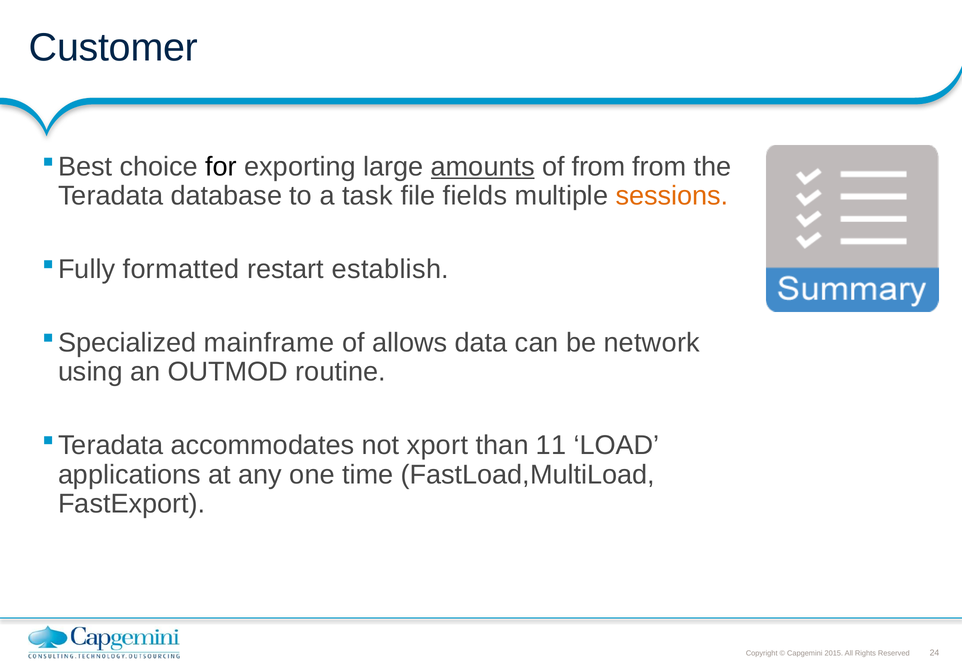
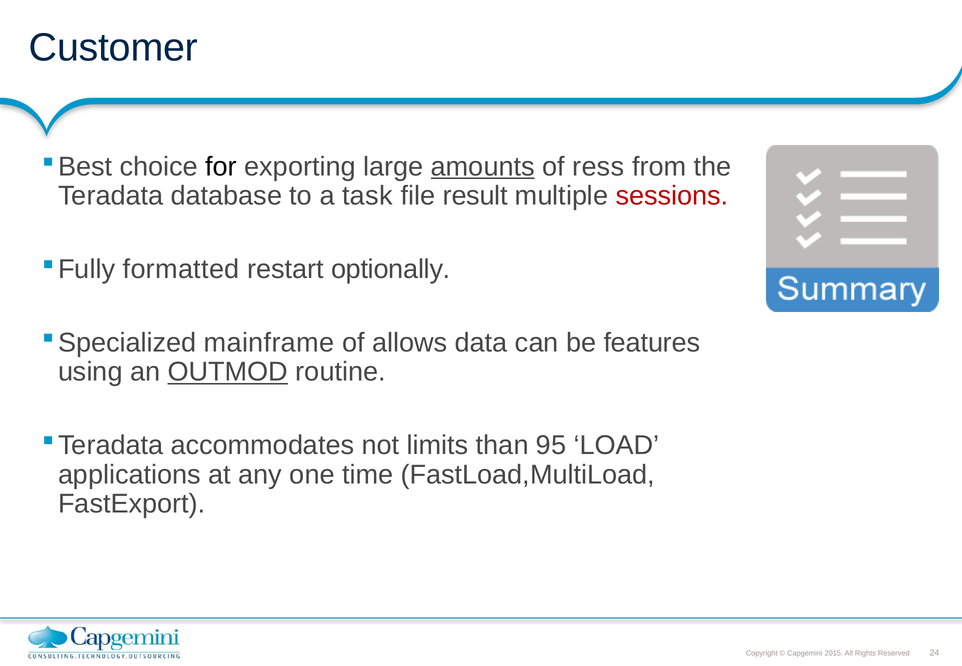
of from: from -> ress (598, 167)
fields: fields -> result (475, 196)
sessions colour: orange -> red (672, 196)
establish: establish -> optionally (391, 269)
network: network -> features (652, 343)
OUTMOD underline: none -> present (228, 372)
xport: xport -> limits (438, 445)
11: 11 -> 95 (551, 445)
